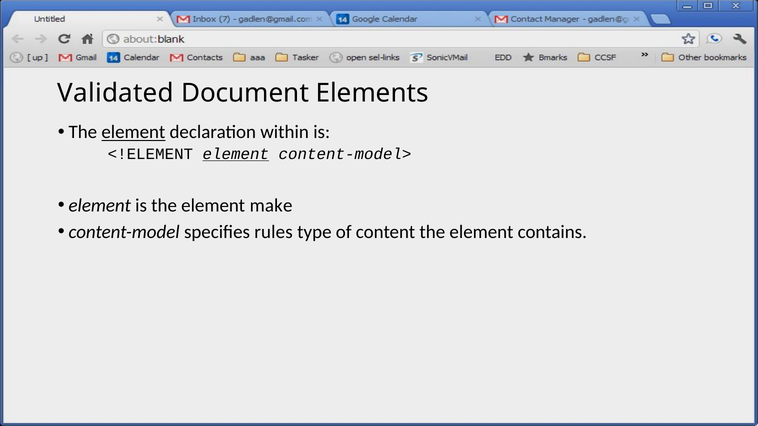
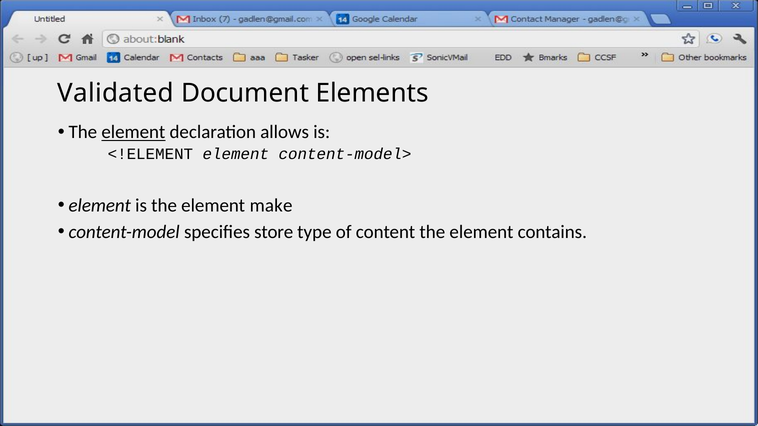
within: within -> allows (285, 132)
element underline: present -> none (236, 154)
rules: rules -> store (274, 232)
